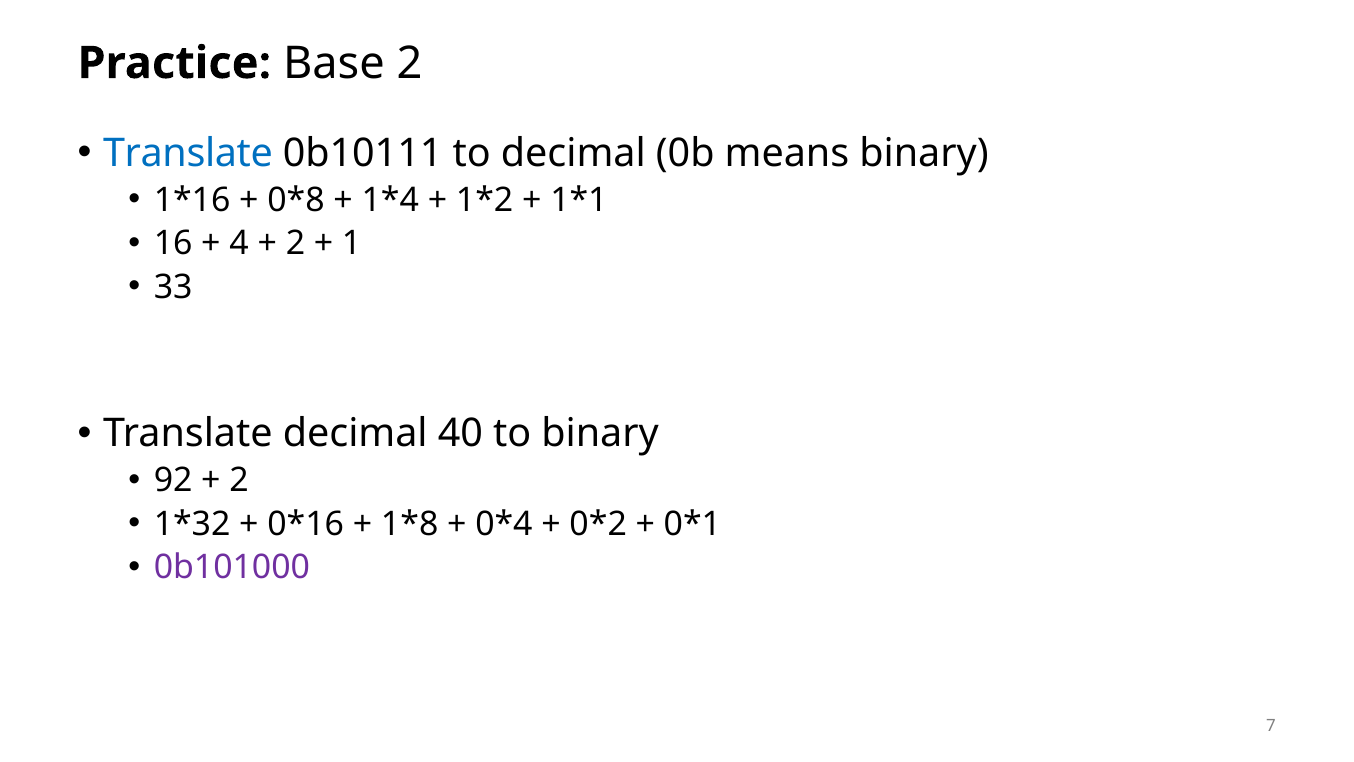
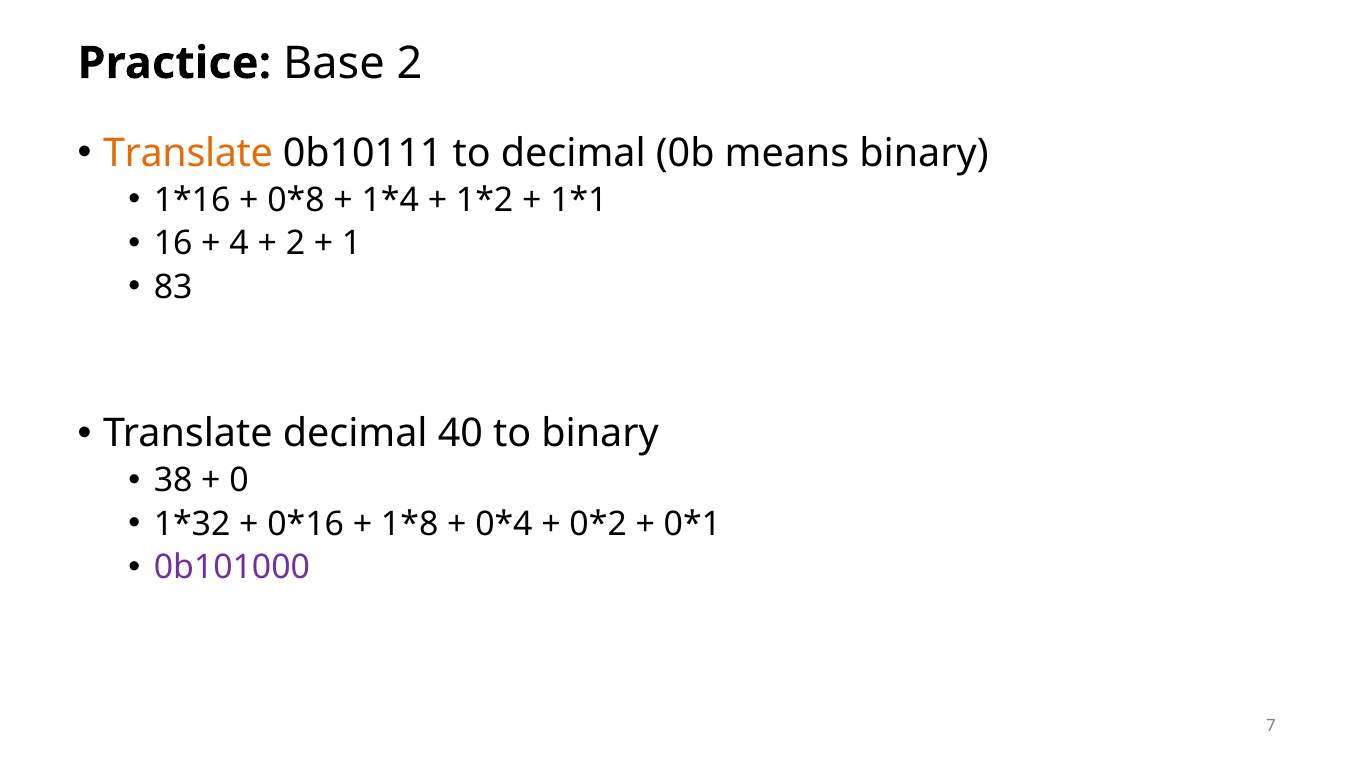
Translate colour: blue -> orange (188, 153)
33: 33 -> 83 (173, 287)
92: 92 -> 38 (173, 480)
2: 2 -> 0 (239, 480)
